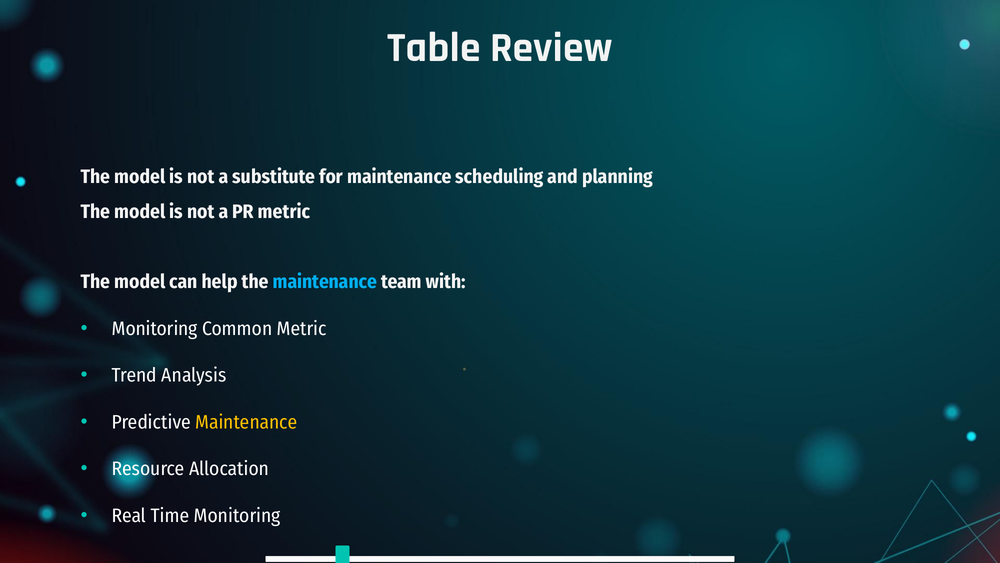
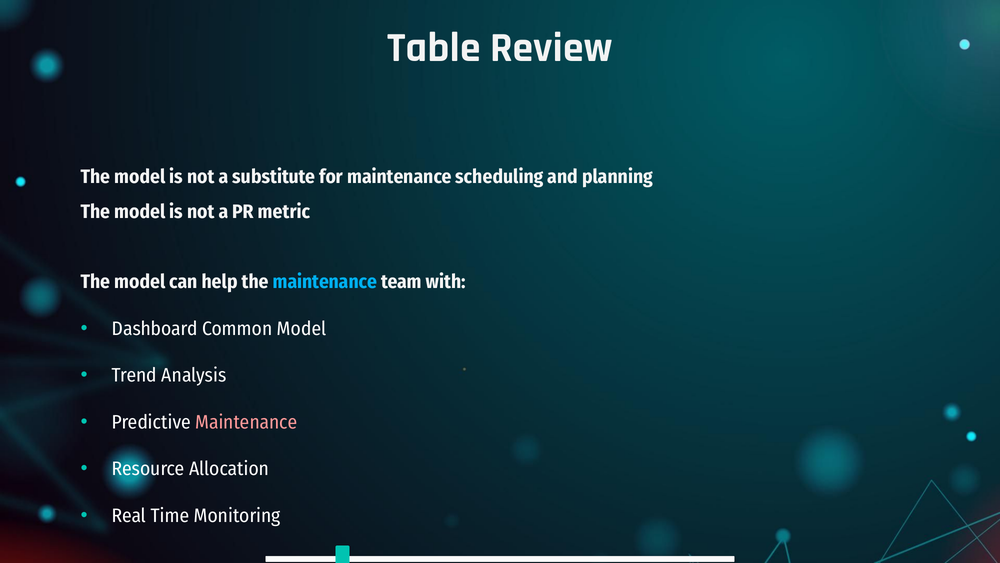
Monitoring: Monitoring -> Dashboard (155, 329)
Common Metric: Metric -> Model (302, 329)
Maintenance colour: yellow -> pink (246, 422)
